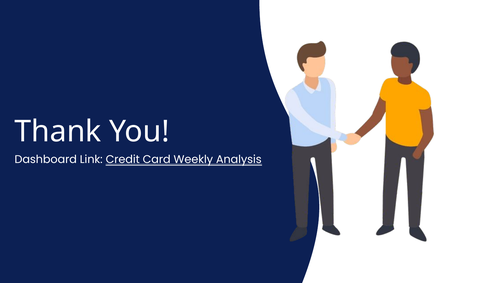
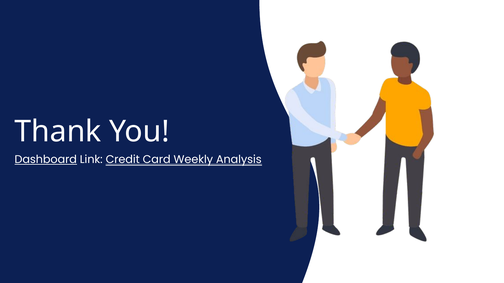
Dashboard underline: none -> present (46, 160)
